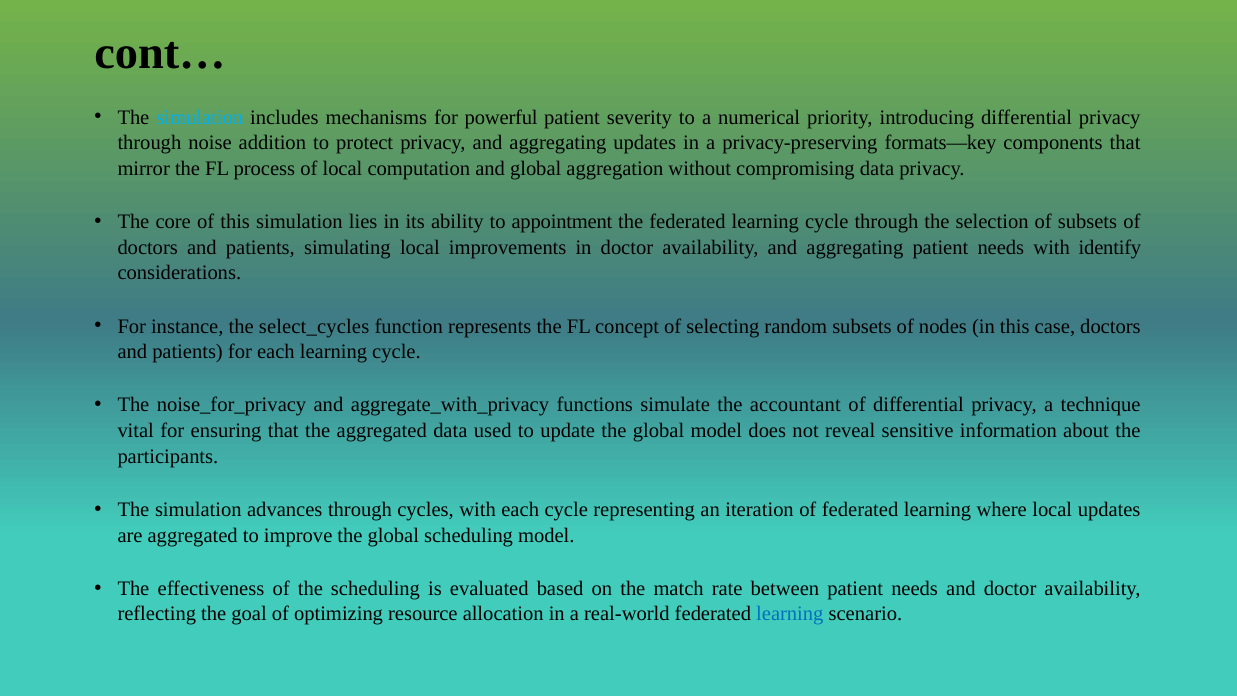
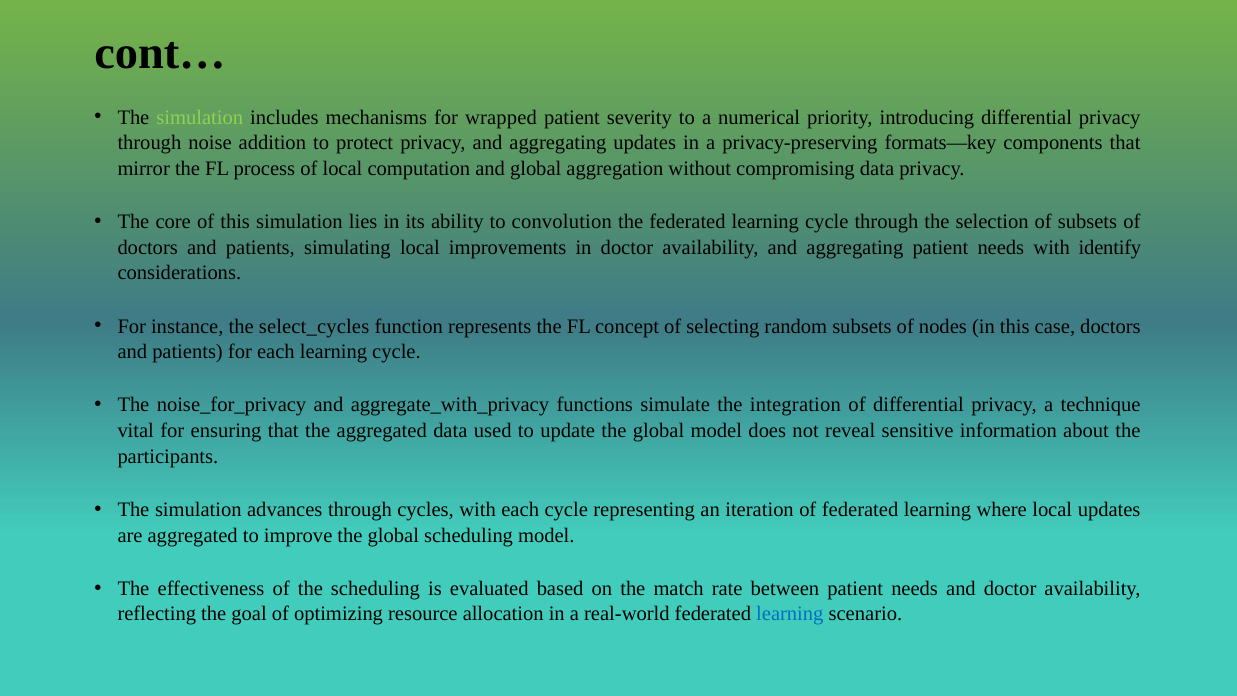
simulation colour: light blue -> light green (200, 117)
powerful: powerful -> wrapped (501, 117)
appointment: appointment -> convolution (562, 222)
accountant: accountant -> integration (795, 405)
